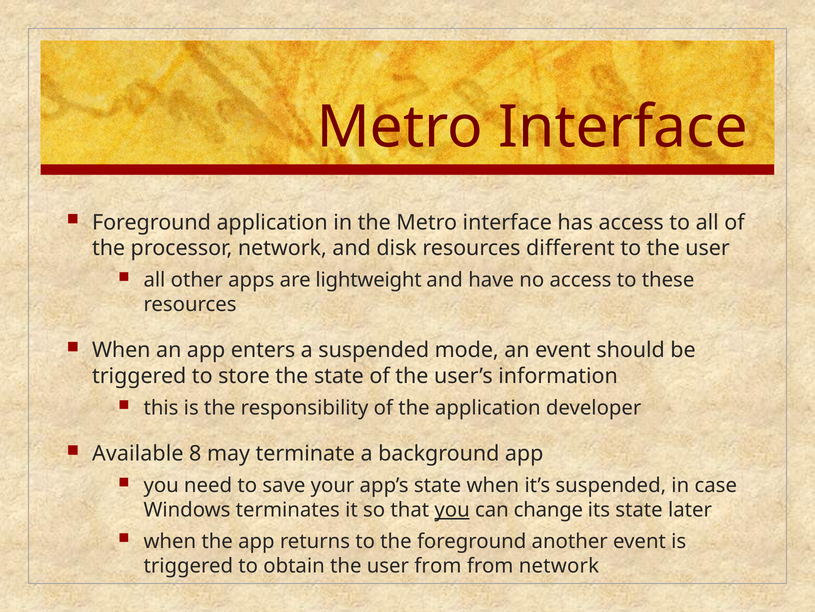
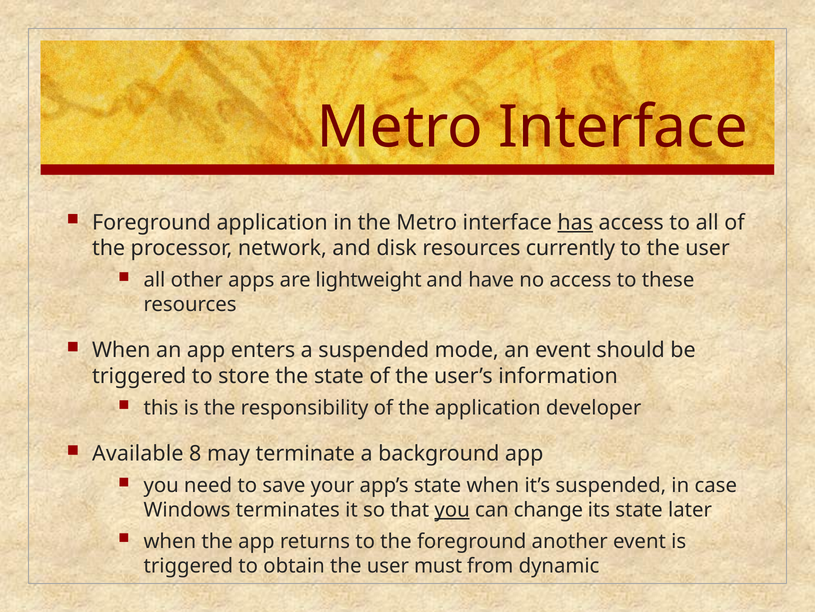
has underline: none -> present (575, 222)
different: different -> currently (571, 248)
user from: from -> must (438, 565)
from network: network -> dynamic (559, 565)
